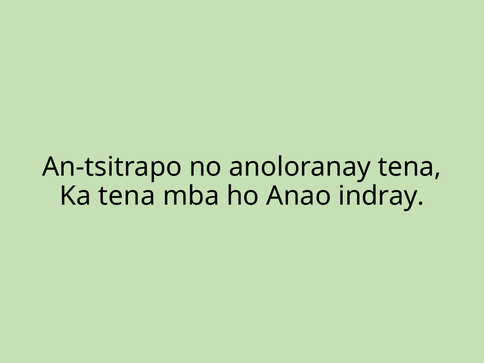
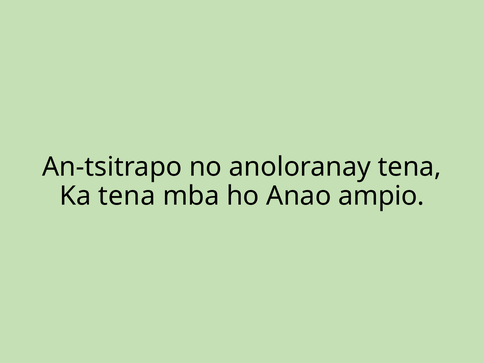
indray: indray -> ampio (381, 196)
